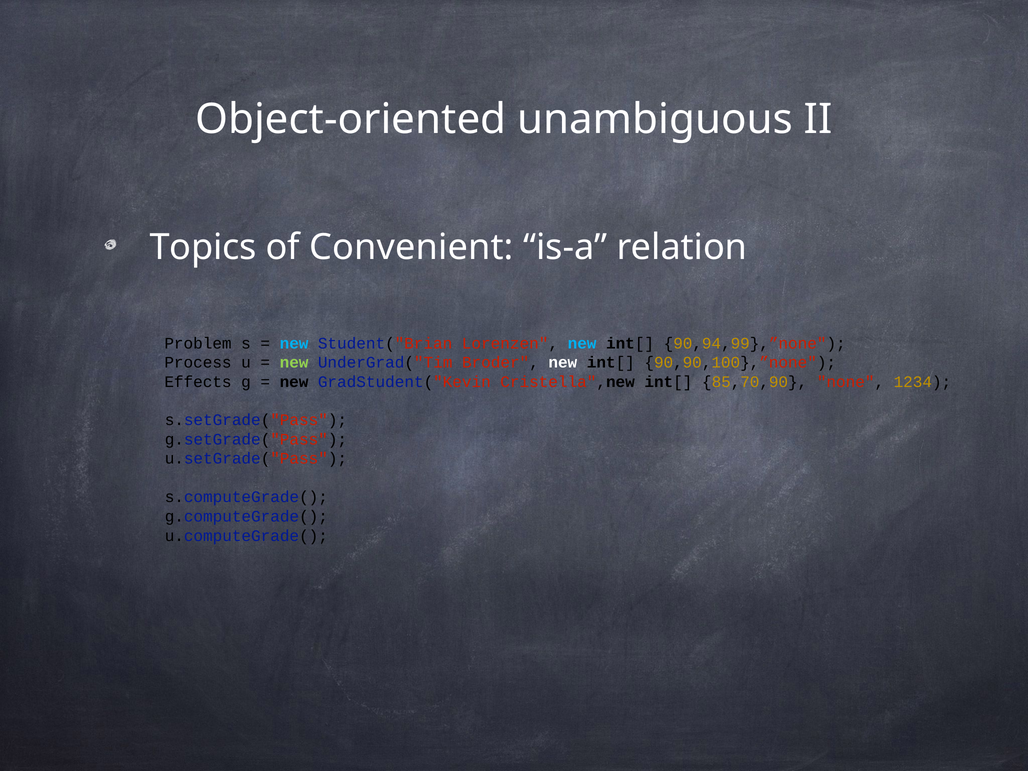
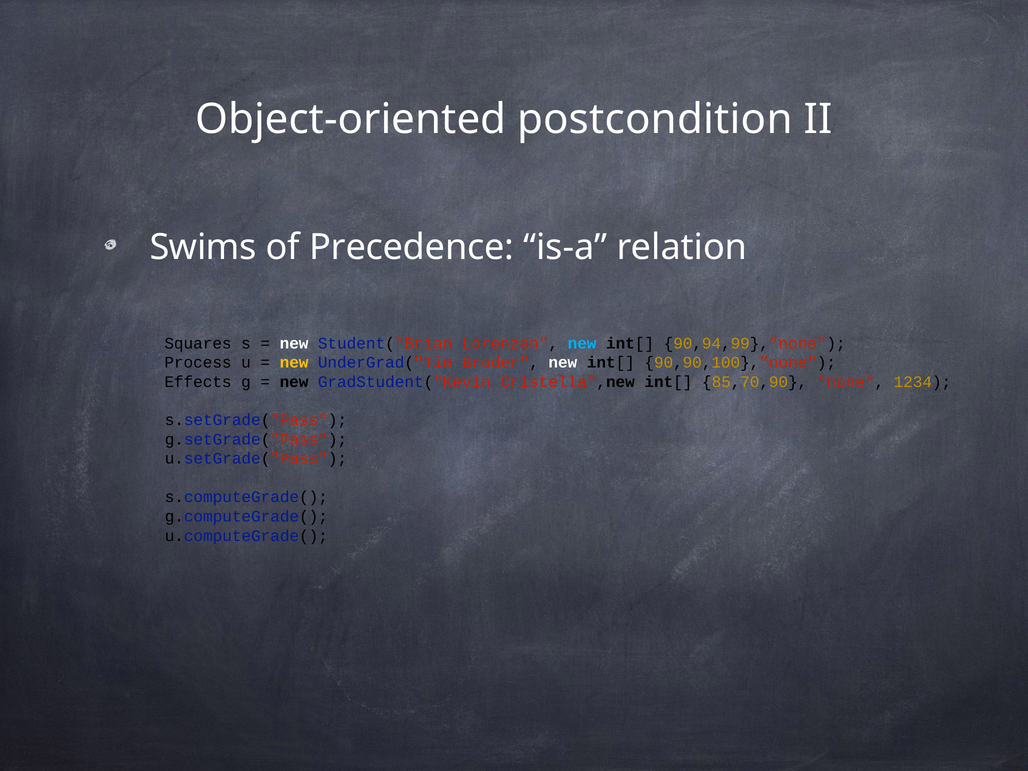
unambiguous: unambiguous -> postcondition (655, 119)
Topics: Topics -> Swims (203, 247)
Convenient: Convenient -> Precedence (412, 247)
Problem: Problem -> Squares (198, 343)
new colour: light blue -> white (294, 343)
new colour: light green -> yellow (294, 363)
